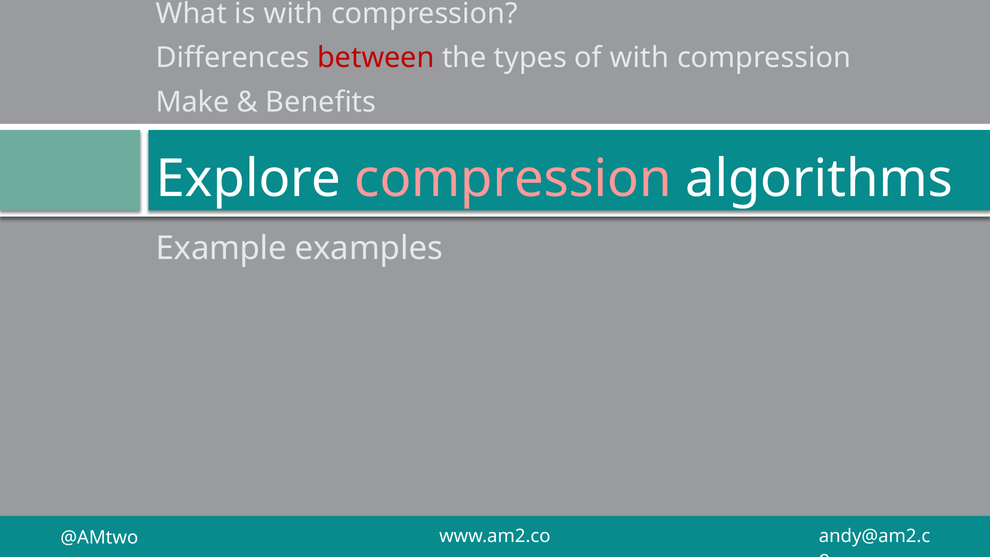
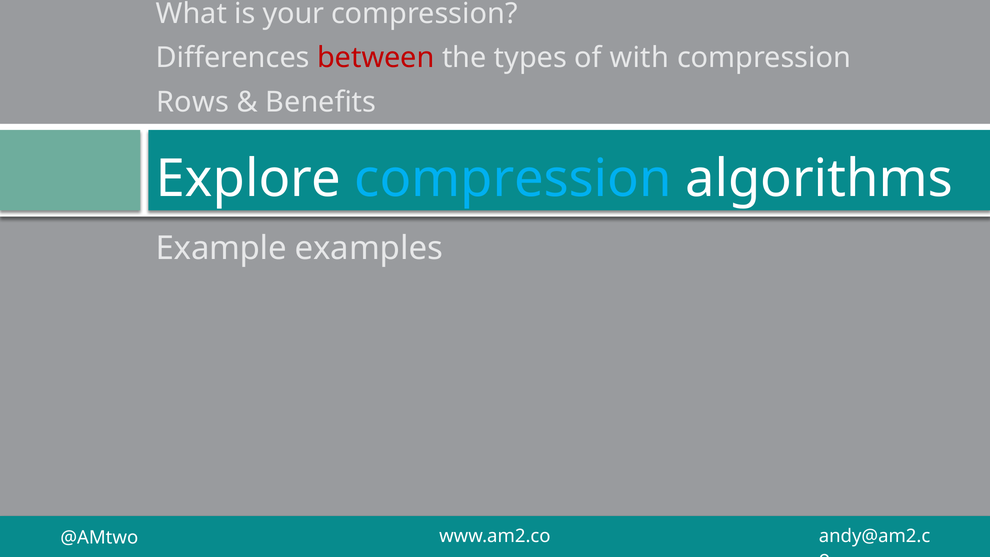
is with: with -> your (294, 14)
Make: Make -> Rows (192, 102)
compression colour: pink -> light blue (513, 179)
